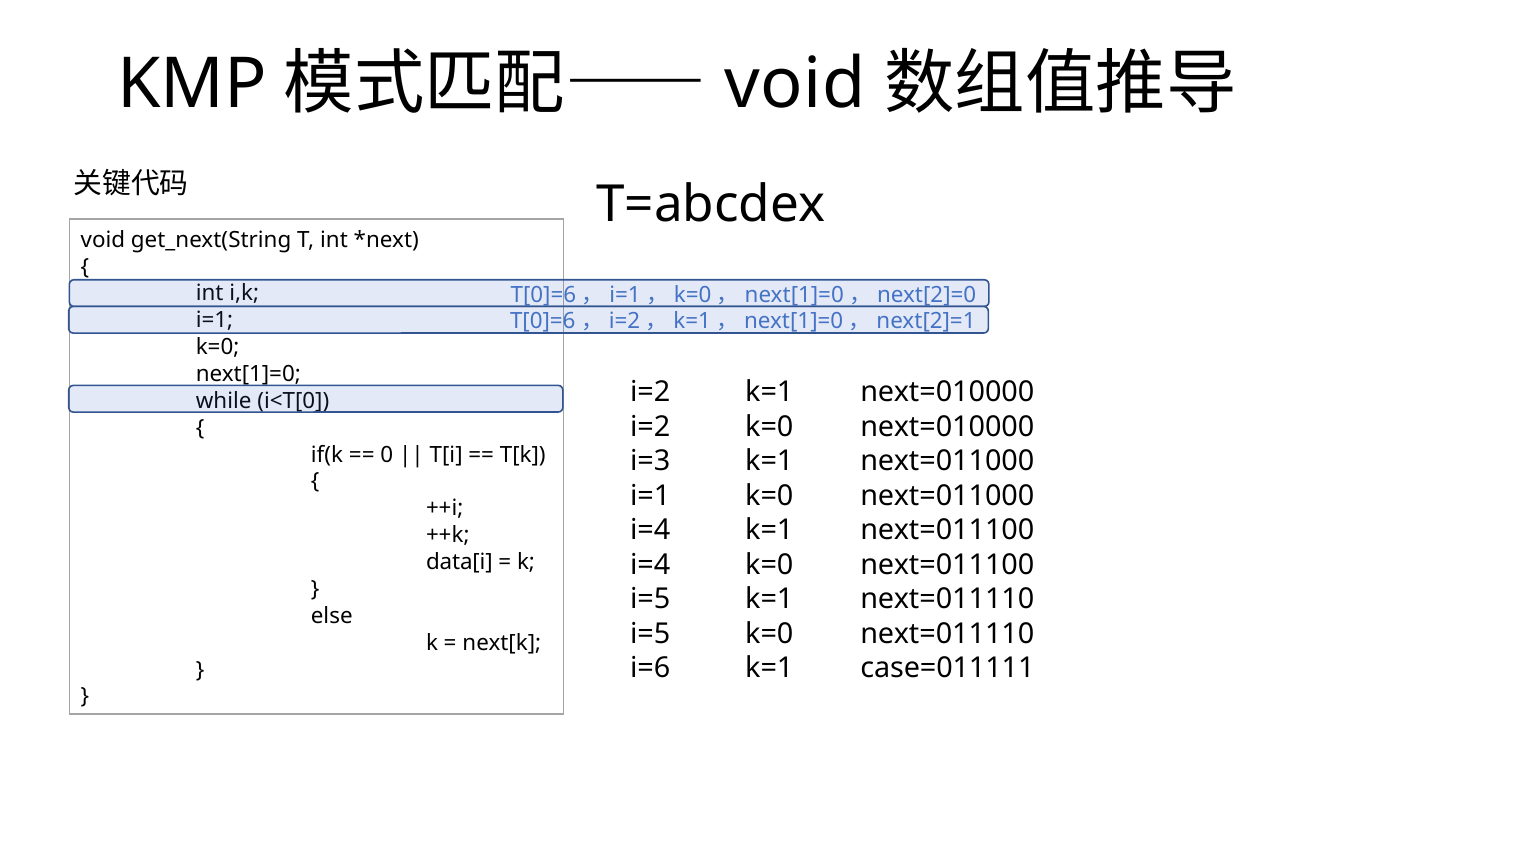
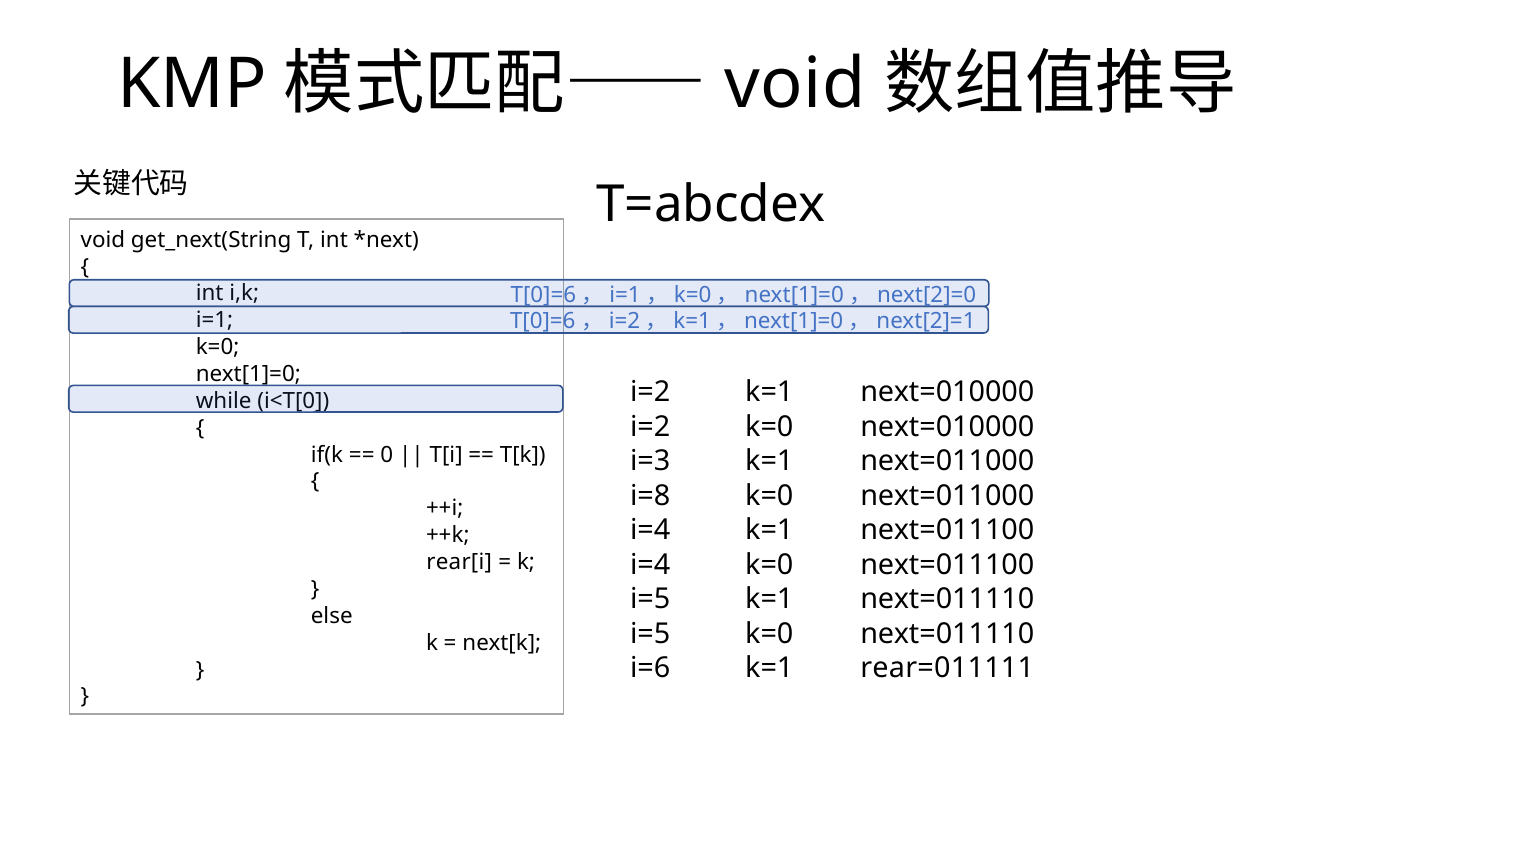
i=1: i=1 -> i=8 (650, 496)
data[i: data[i -> rear[i (459, 562)
case=011111: case=011111 -> rear=011111 (947, 669)
